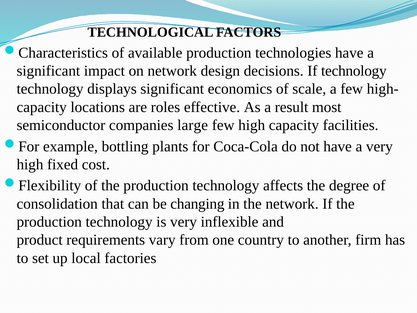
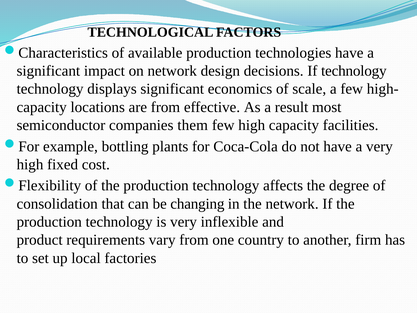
are roles: roles -> from (165, 107)
large: large -> them (193, 125)
